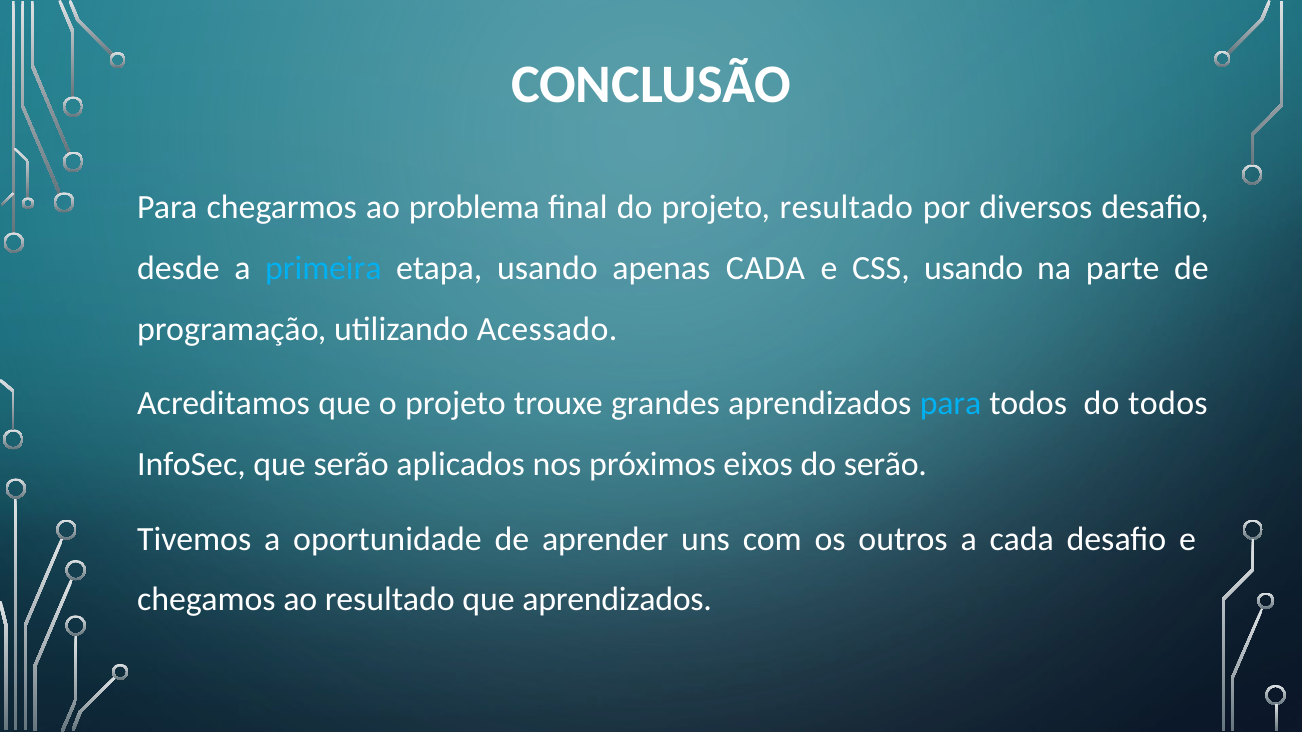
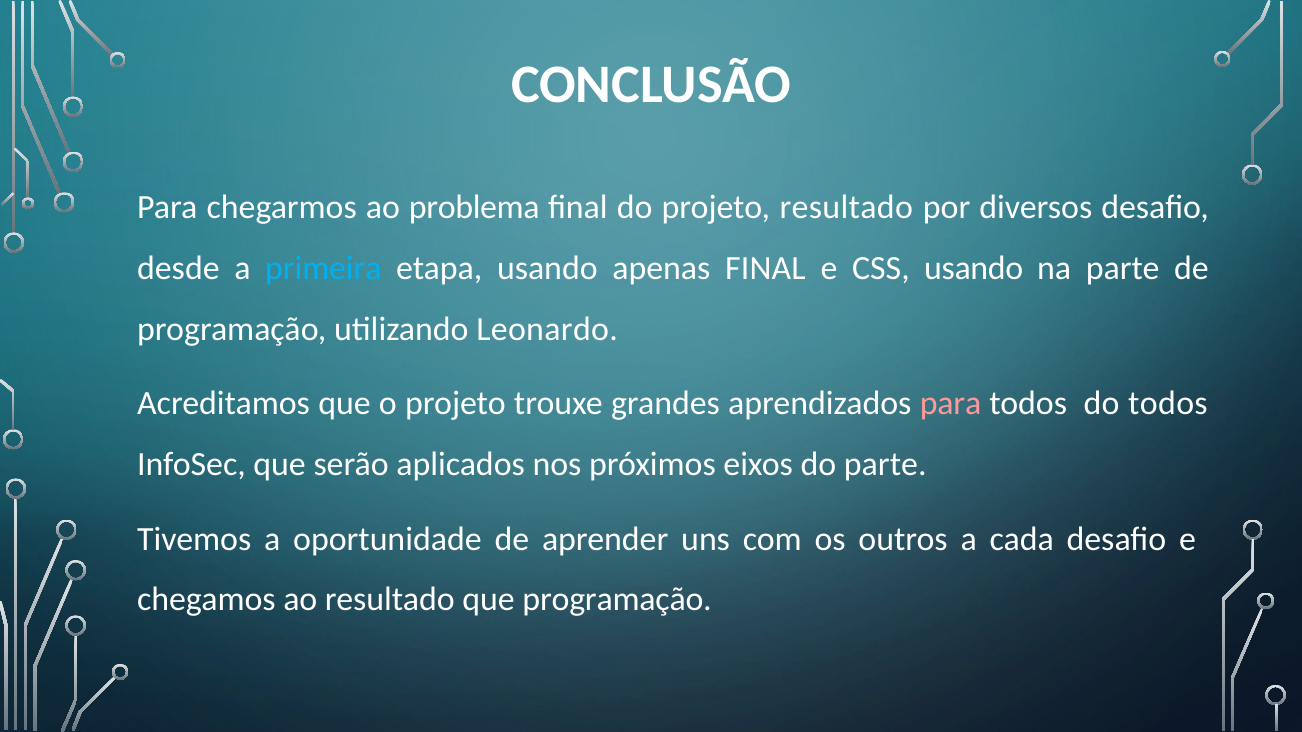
apenas CADA: CADA -> FINAL (765, 268)
Acessado: Acessado -> Leonardo (547, 329)
para colour: light blue -> pink (951, 404)
do serão: serão -> parte (885, 465)
que aprendizados: aprendizados -> programação (617, 600)
